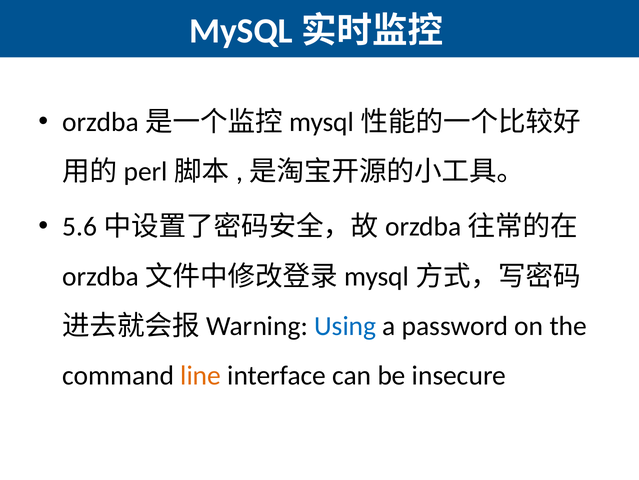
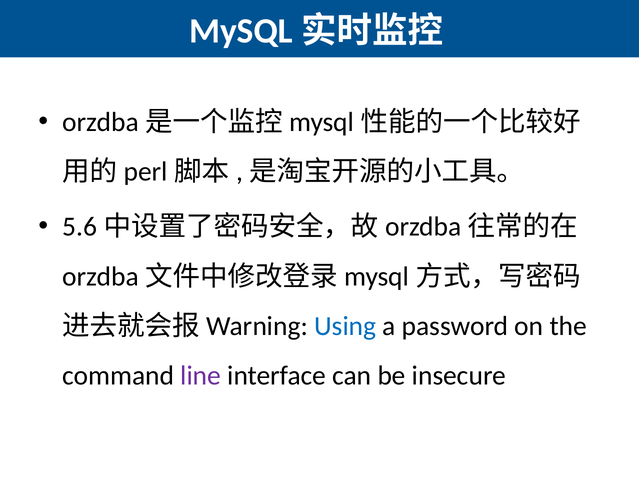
line colour: orange -> purple (201, 375)
